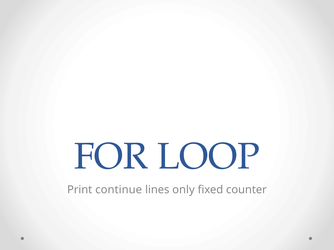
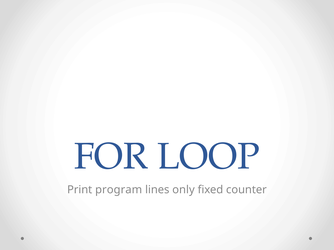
continue: continue -> program (119, 190)
